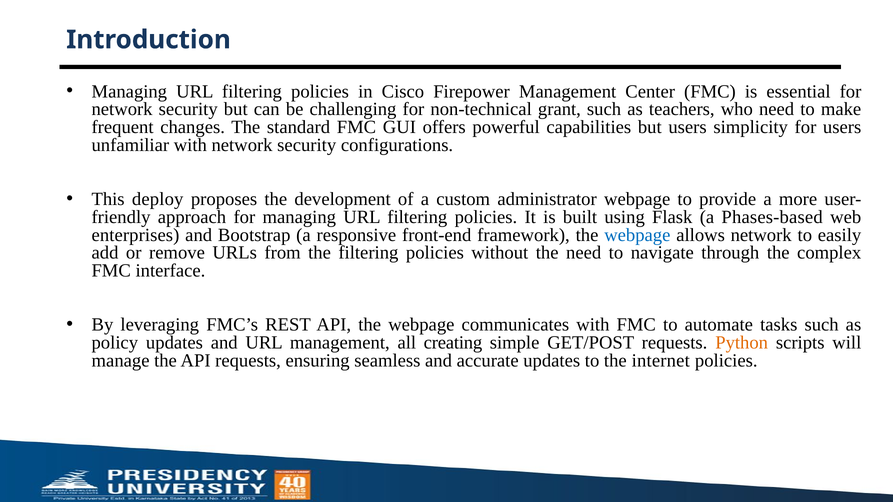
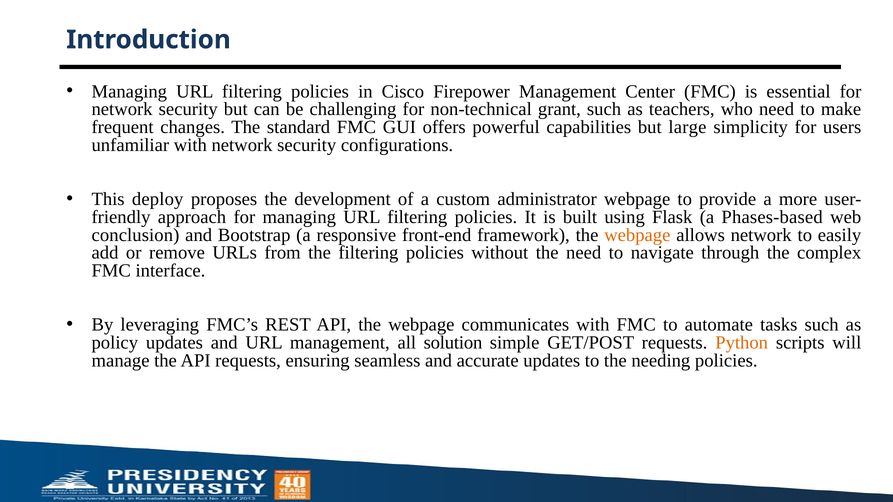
but users: users -> large (687, 127)
enterprises: enterprises -> conclusion (135, 235)
webpage colour: blue -> orange (637, 235)
creating: creating -> solution (453, 343)
internet: internet -> needing (661, 361)
